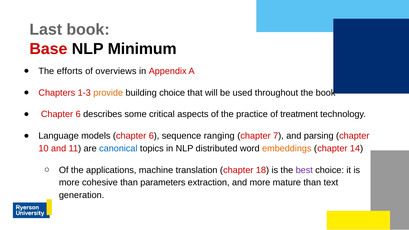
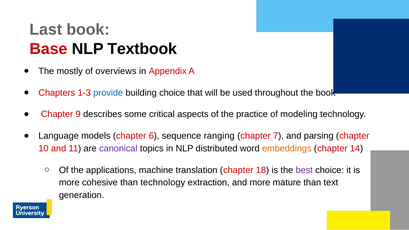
Minimum: Minimum -> Textbook (142, 49)
efforts: efforts -> mostly (70, 71)
provide colour: orange -> blue (108, 93)
6: 6 -> 9 (78, 114)
treatment: treatment -> modeling (299, 114)
canonical colour: blue -> purple (118, 148)
than parameters: parameters -> technology (163, 183)
